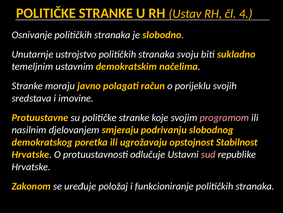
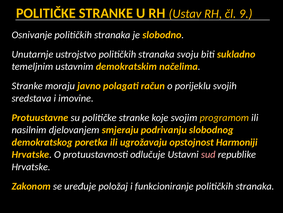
4: 4 -> 9 (246, 14)
programom colour: pink -> yellow (224, 117)
Stabilnost: Stabilnost -> Harmoniji (237, 142)
